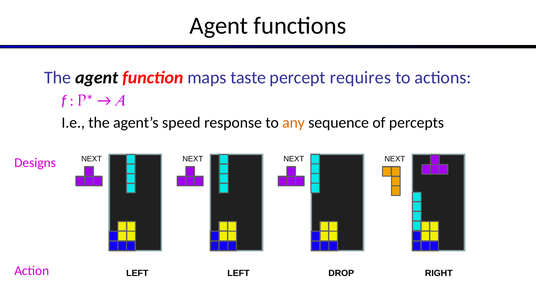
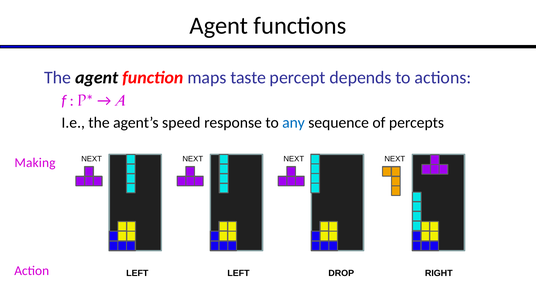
requires: requires -> depends (361, 77)
any colour: orange -> blue (294, 122)
Designs: Designs -> Making (35, 162)
